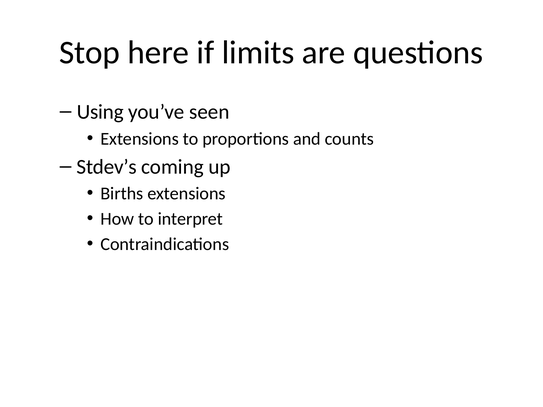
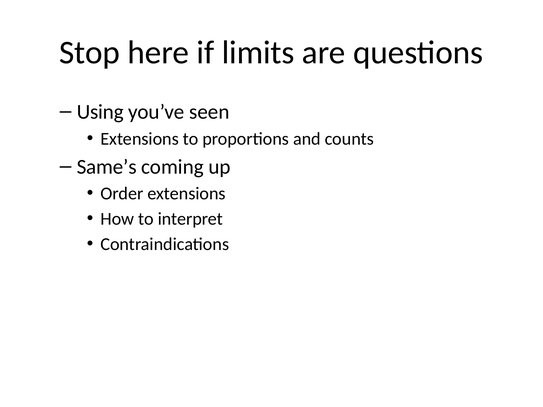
Stdev’s: Stdev’s -> Same’s (107, 167)
Births: Births -> Order (122, 194)
